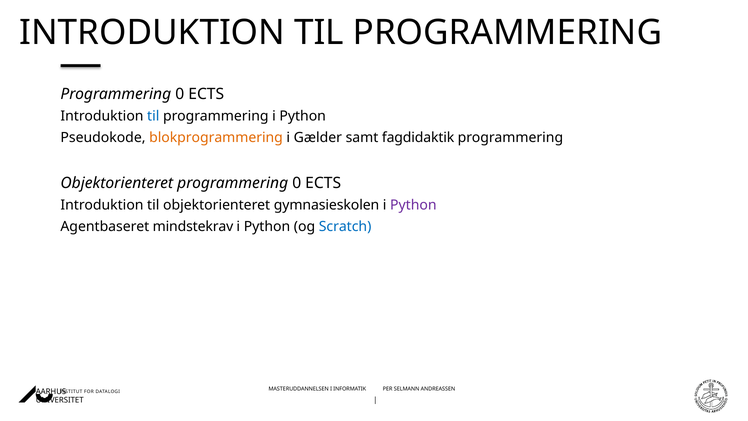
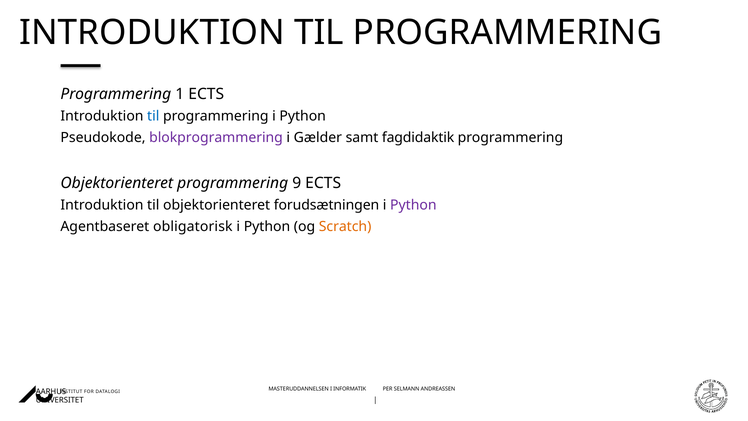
0: 0 -> 1 (180, 94)
blokprogrammering colour: orange -> purple (216, 138)
0: 0 -> 9 (297, 183)
gymnasieskolen: gymnasieskolen -> forudsætningen (327, 205)
mindstekrav: mindstekrav -> obligatorisk (193, 227)
Scratch colour: blue -> orange (345, 227)
